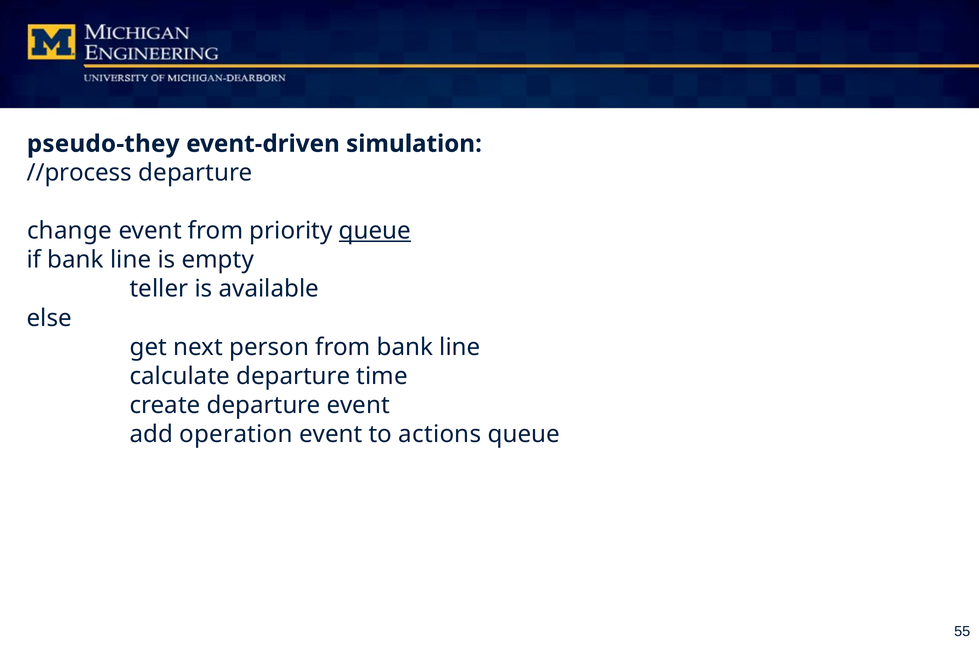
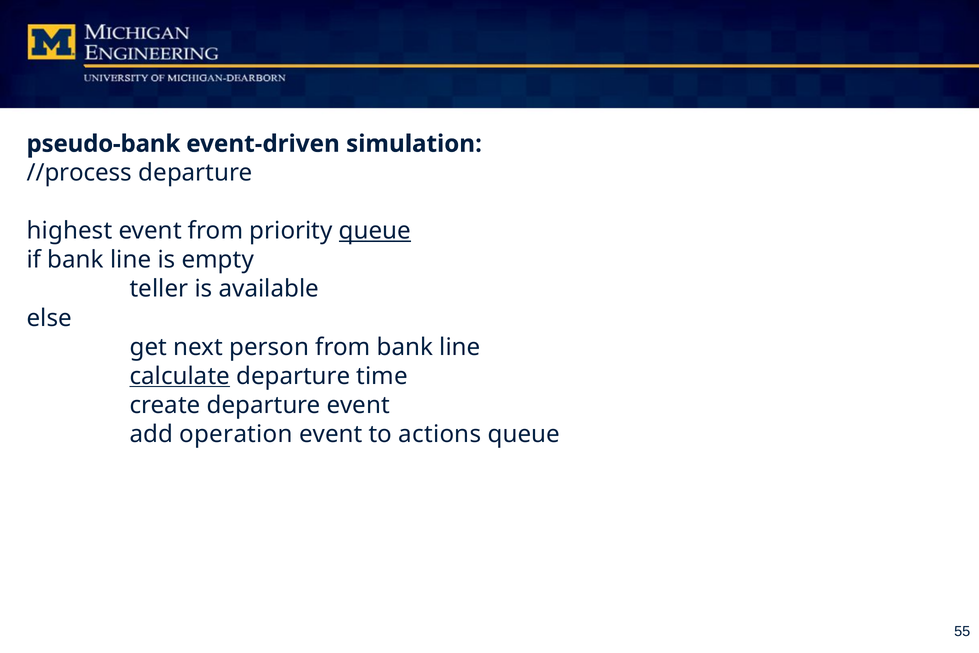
pseudo-they: pseudo-they -> pseudo-bank (103, 144)
change: change -> highest (70, 231)
calculate underline: none -> present (180, 376)
